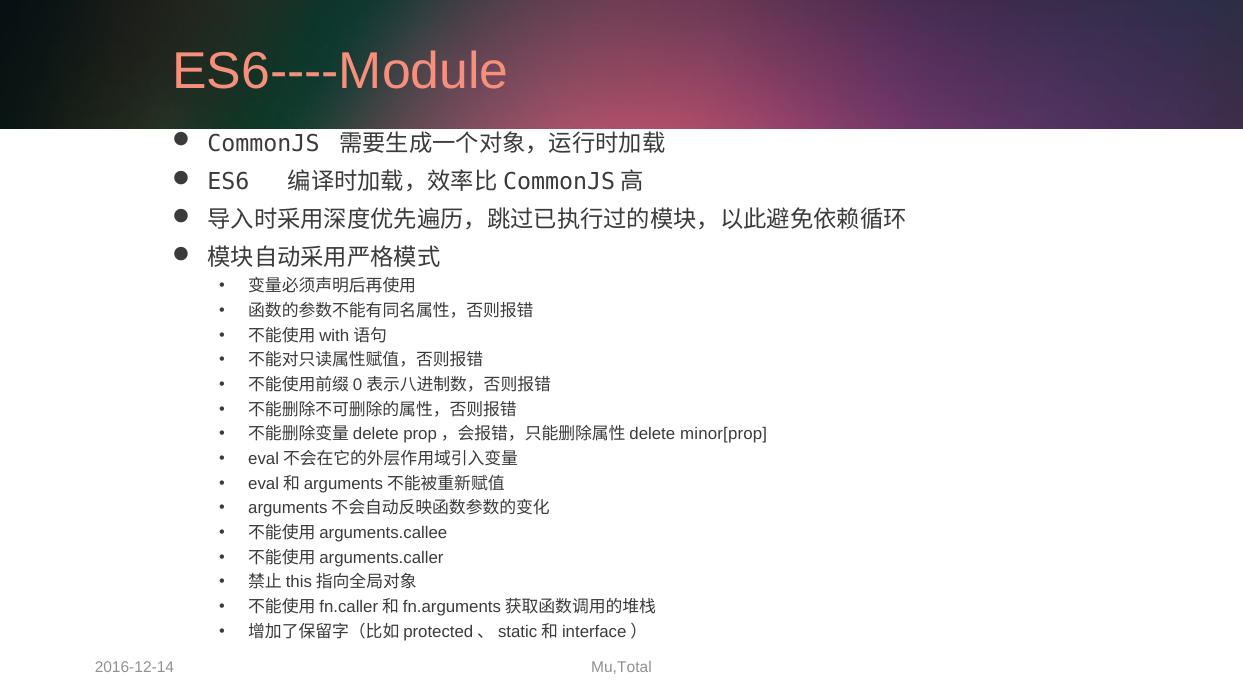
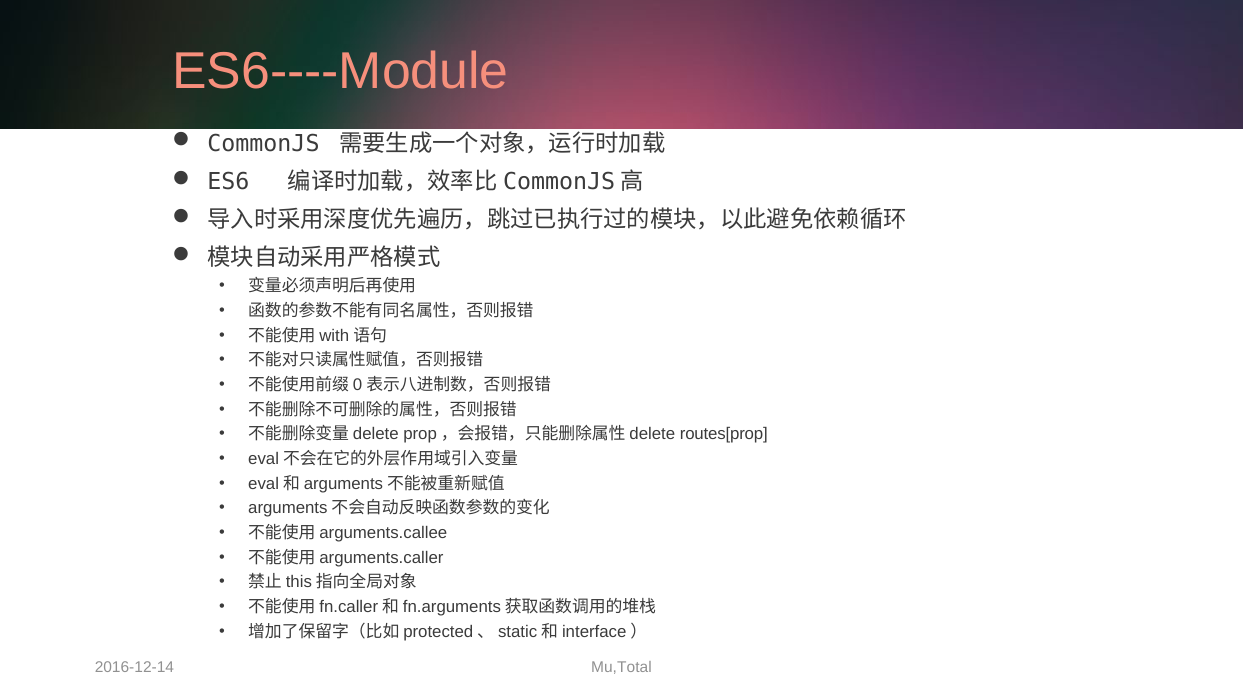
minor[prop: minor[prop -> routes[prop (724, 434)
